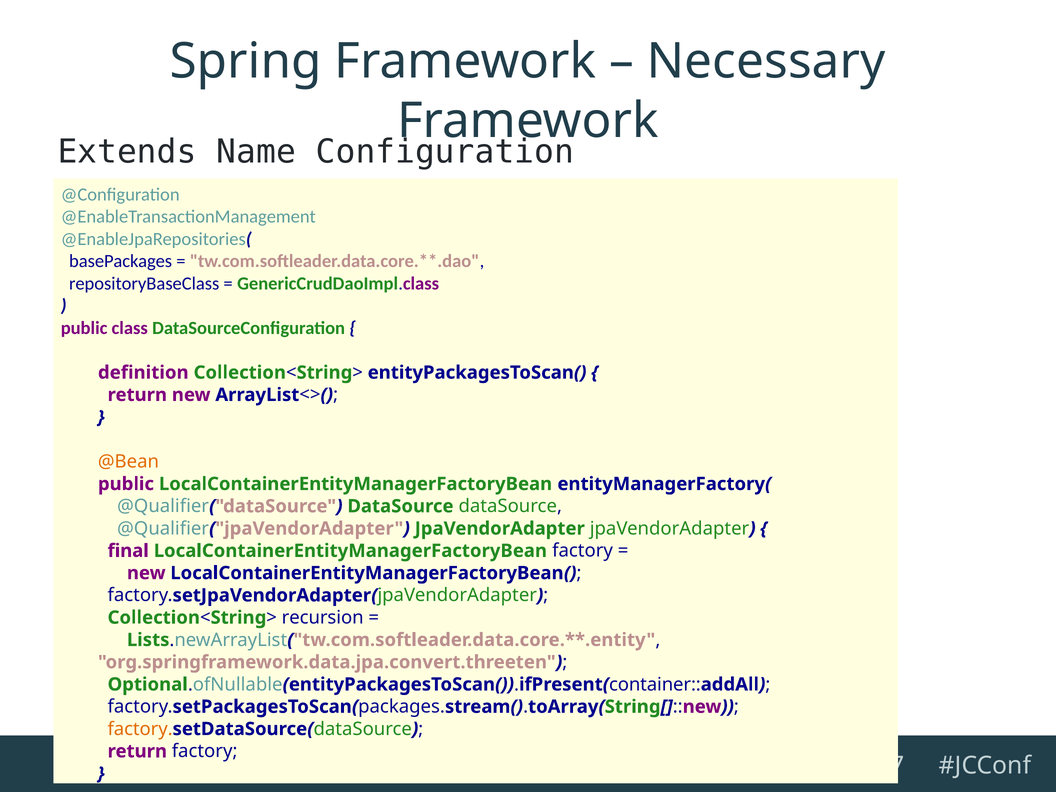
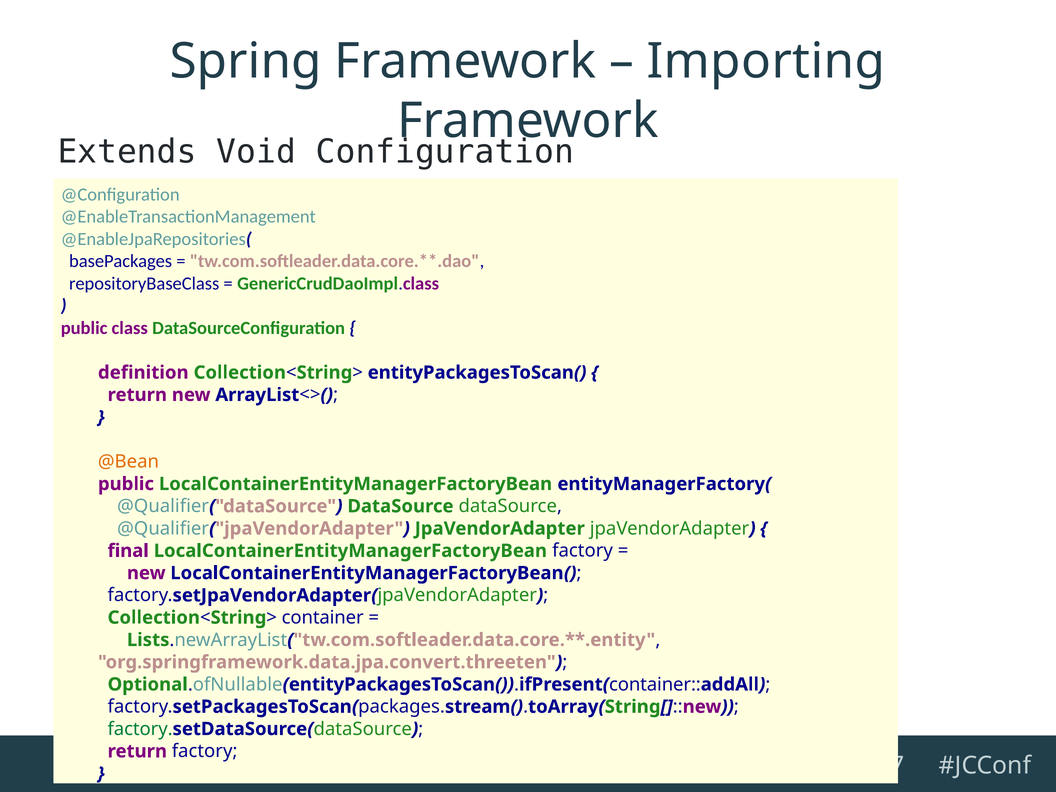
Necessary: Necessary -> Importing (766, 61)
Name: Name -> Void (256, 152)
recursion: recursion -> container (323, 618)
factory colour: orange -> green (140, 729)
